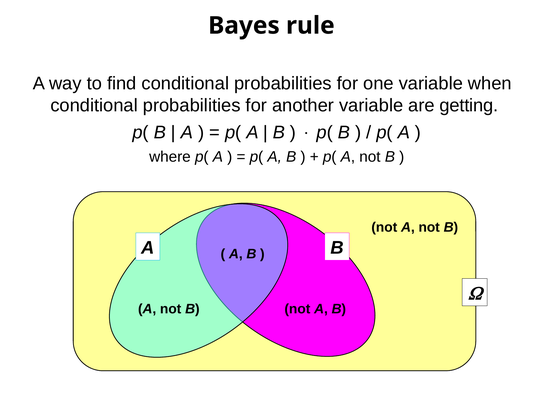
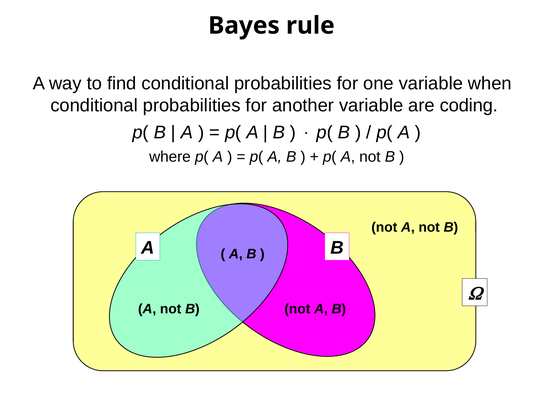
getting: getting -> coding (469, 105)
